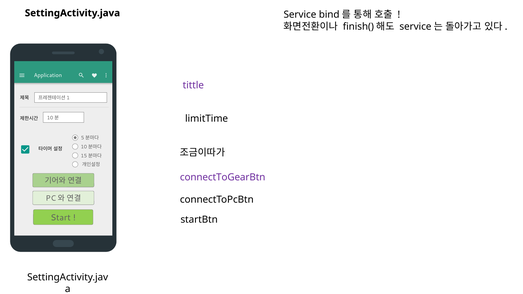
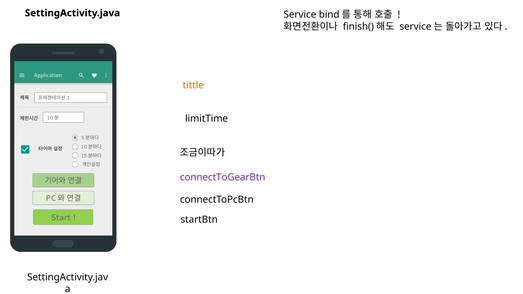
tittle colour: purple -> orange (193, 85)
